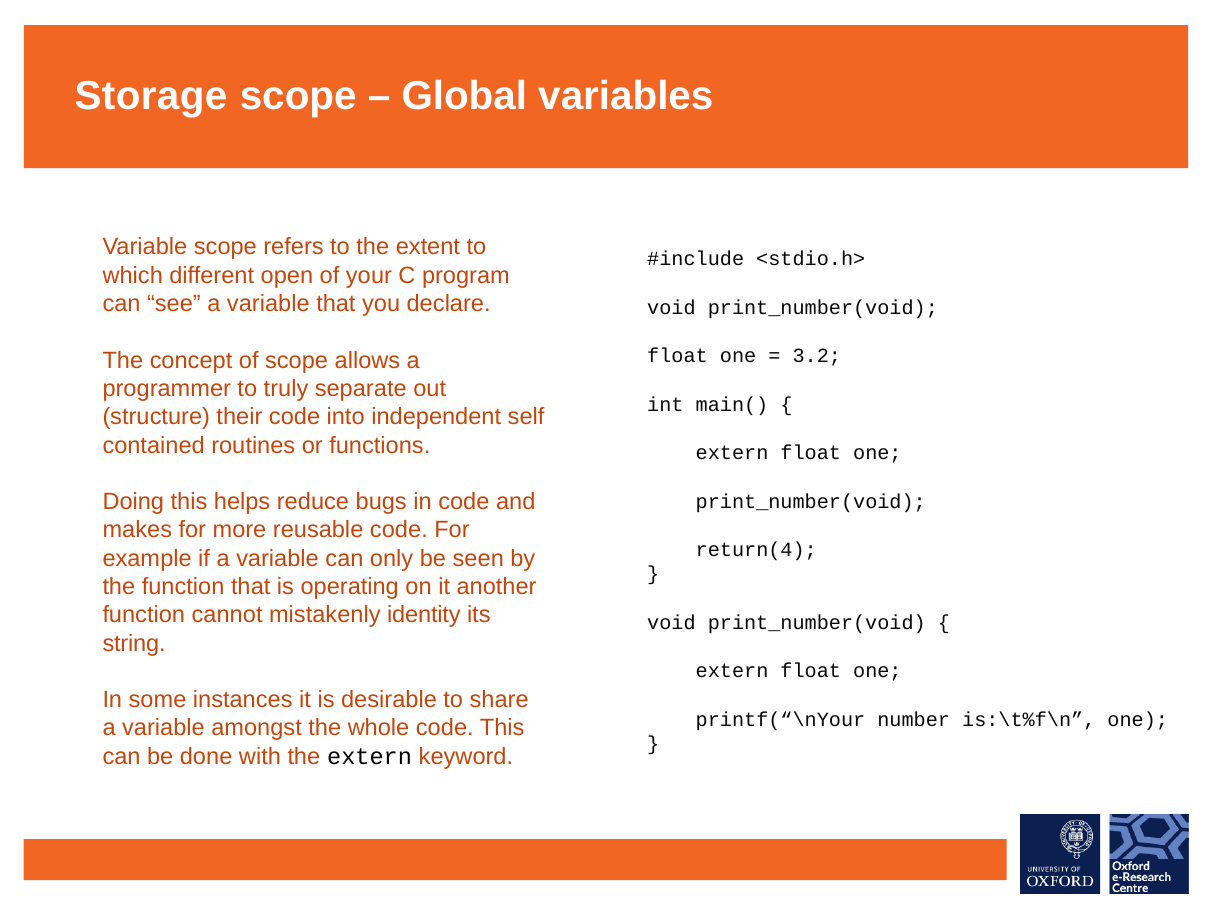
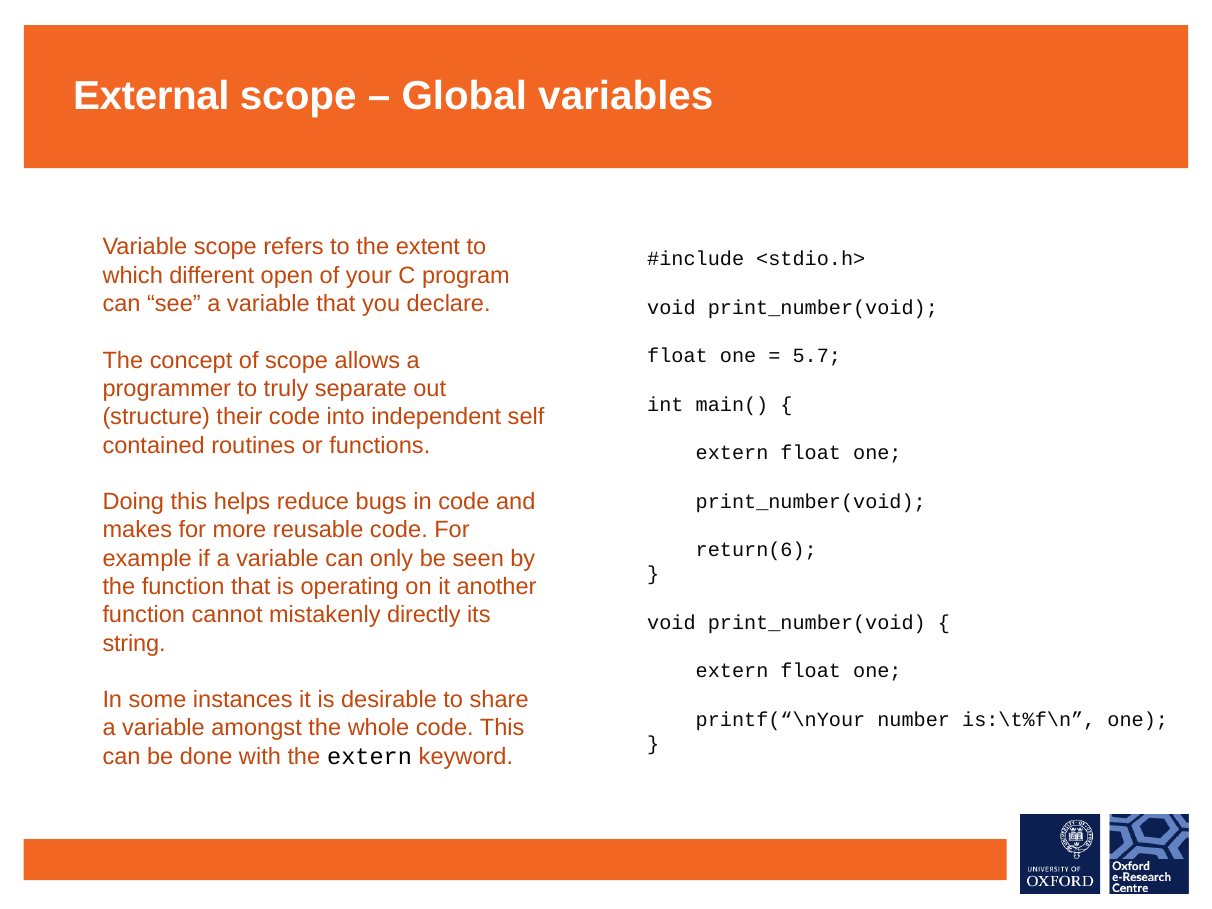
Storage: Storage -> External (151, 96)
3.2: 3.2 -> 5.7 (817, 356)
return(4: return(4 -> return(6 (756, 550)
identity: identity -> directly (424, 615)
